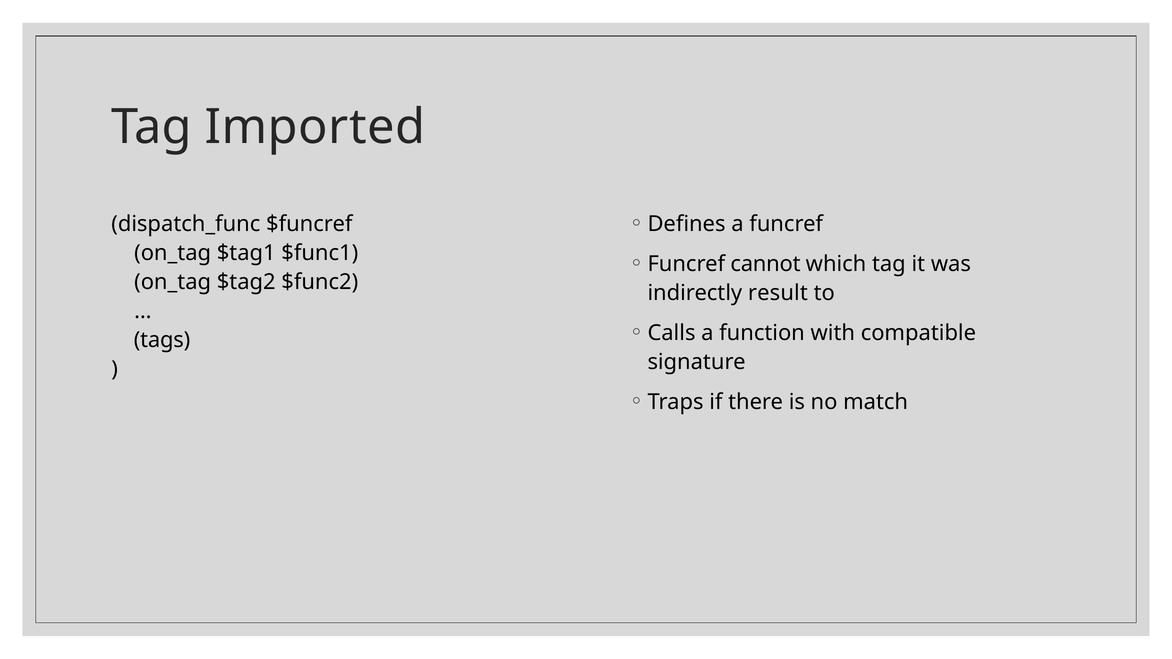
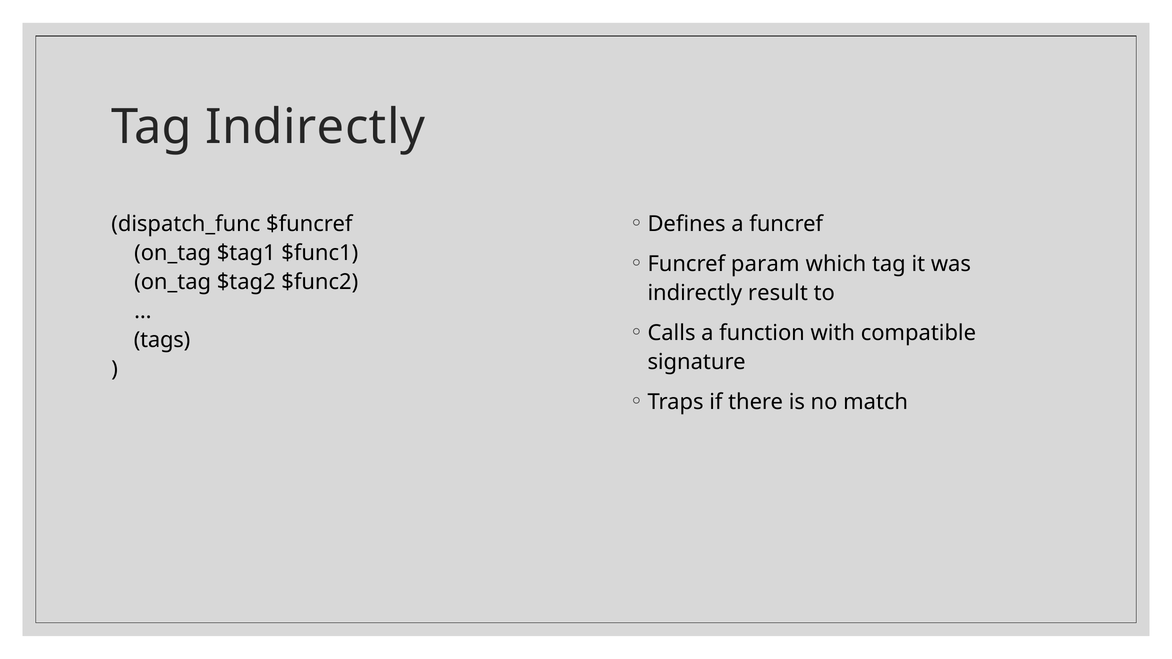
Tag Imported: Imported -> Indirectly (315, 127)
cannot: cannot -> param (765, 264)
